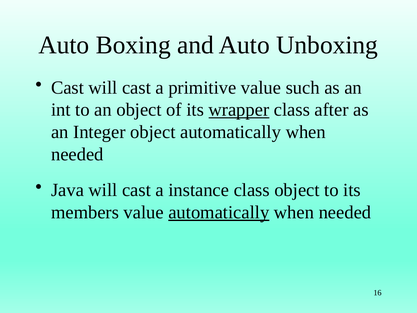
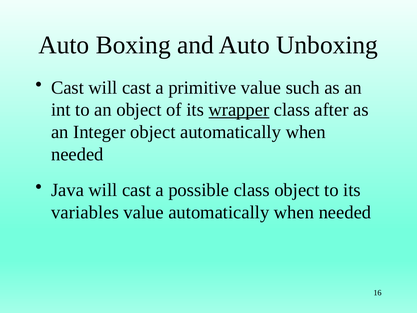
instance: instance -> possible (199, 190)
members: members -> variables (85, 212)
automatically underline: present -> none (219, 212)
